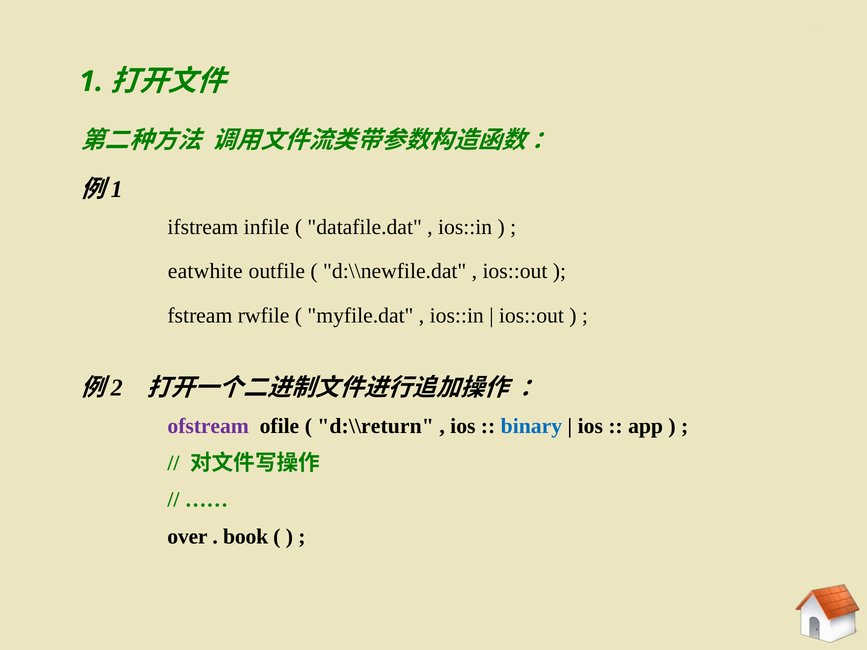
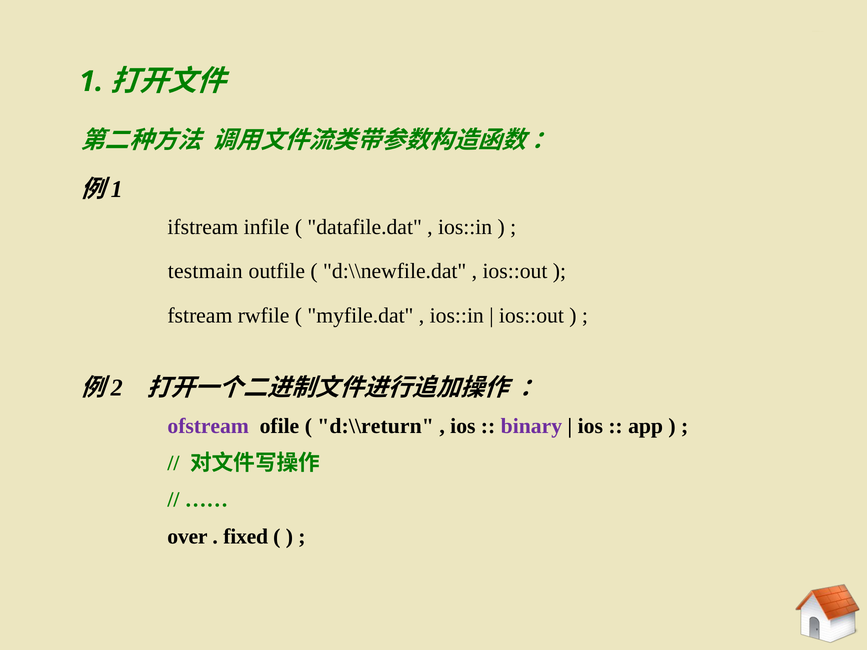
eatwhite: eatwhite -> testmain (205, 271)
binary colour: blue -> purple (531, 426)
book: book -> fixed (246, 537)
